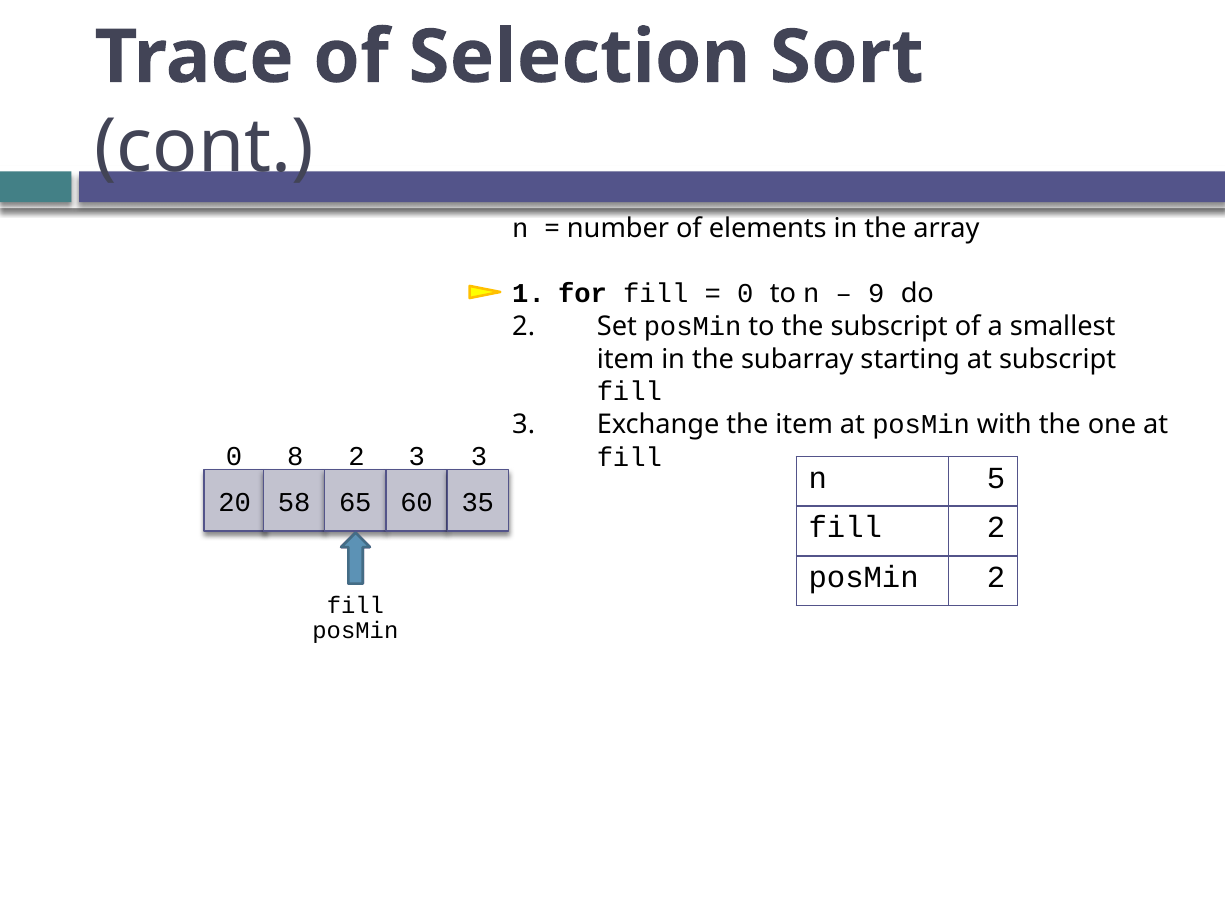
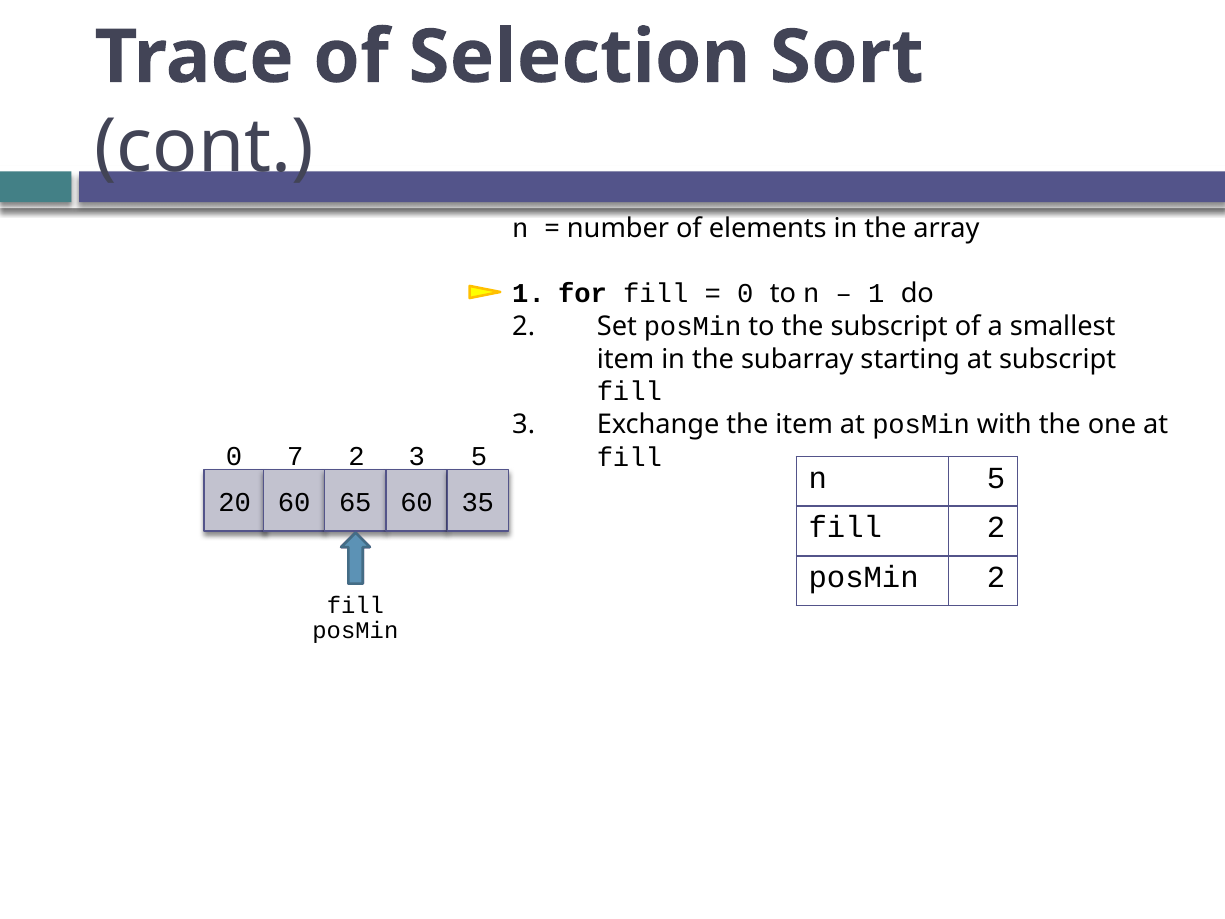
9: 9 -> 1 (876, 294)
8: 8 -> 7 (295, 457)
3 3: 3 -> 5 (479, 457)
20 58: 58 -> 60 (294, 502)
